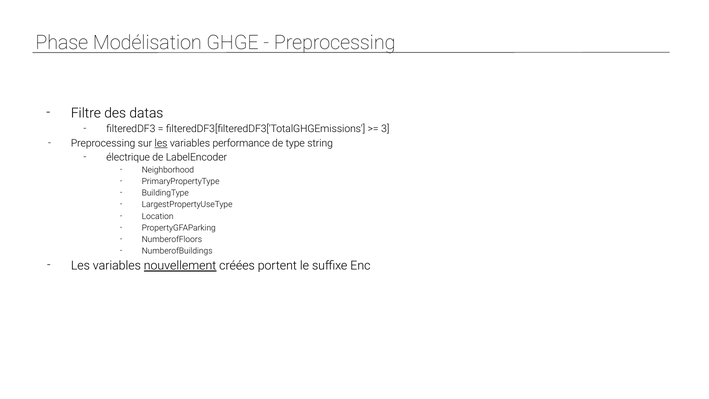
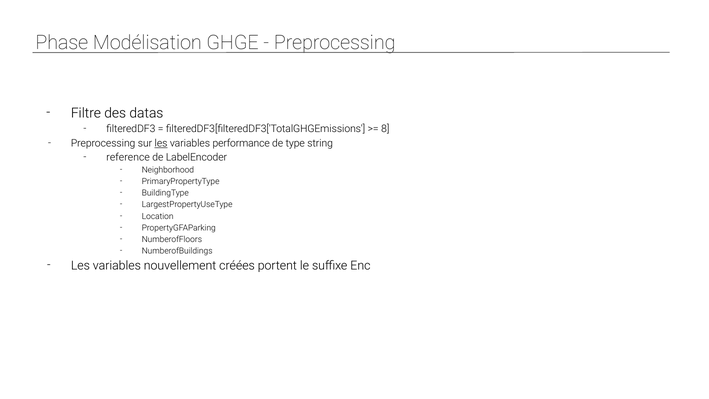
3: 3 -> 8 (385, 129)
électrique: électrique -> reference (128, 157)
nouvellement underline: present -> none (180, 266)
